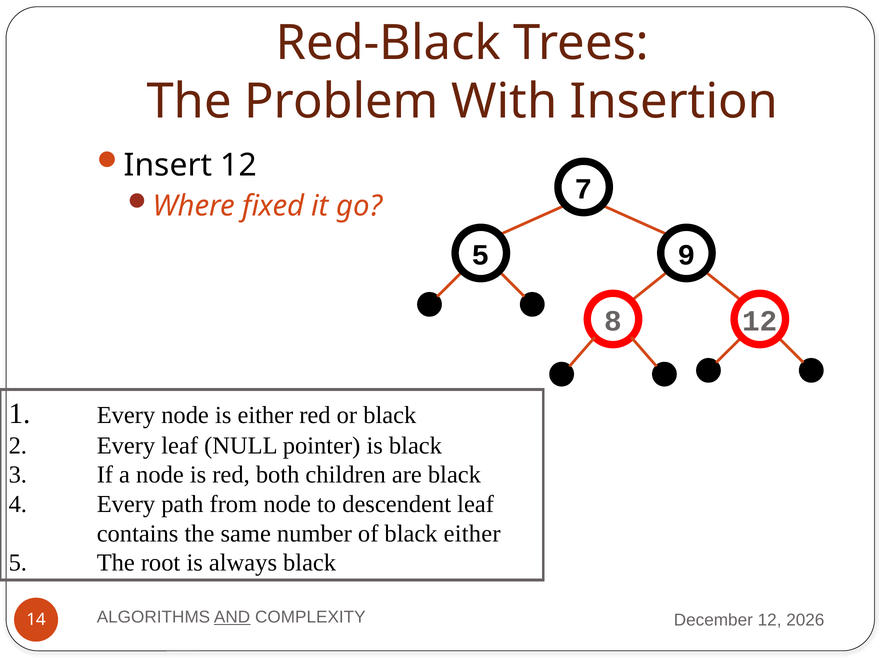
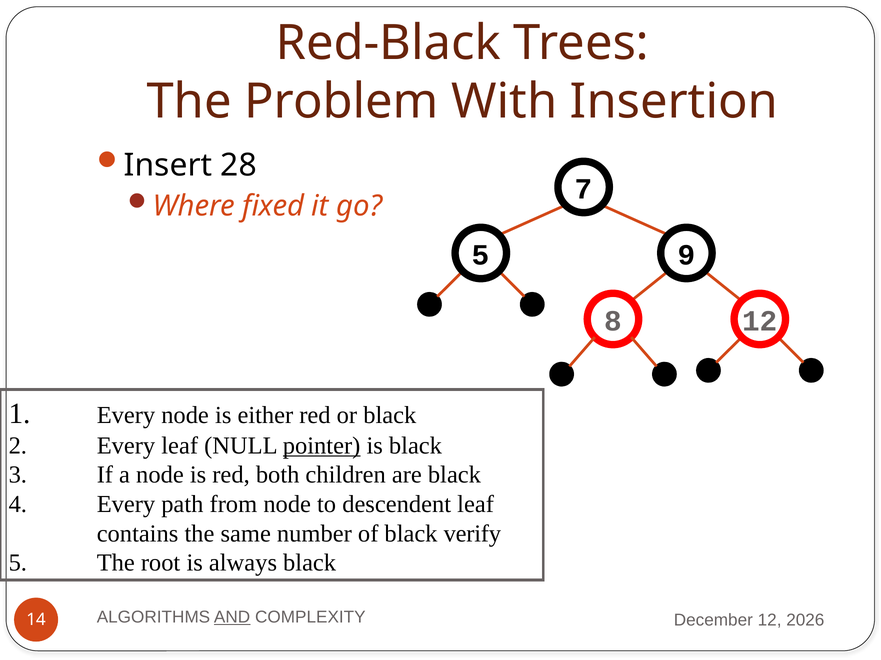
Insert 12: 12 -> 28 (239, 165)
pointer underline: none -> present (322, 446)
black either: either -> verify (472, 534)
